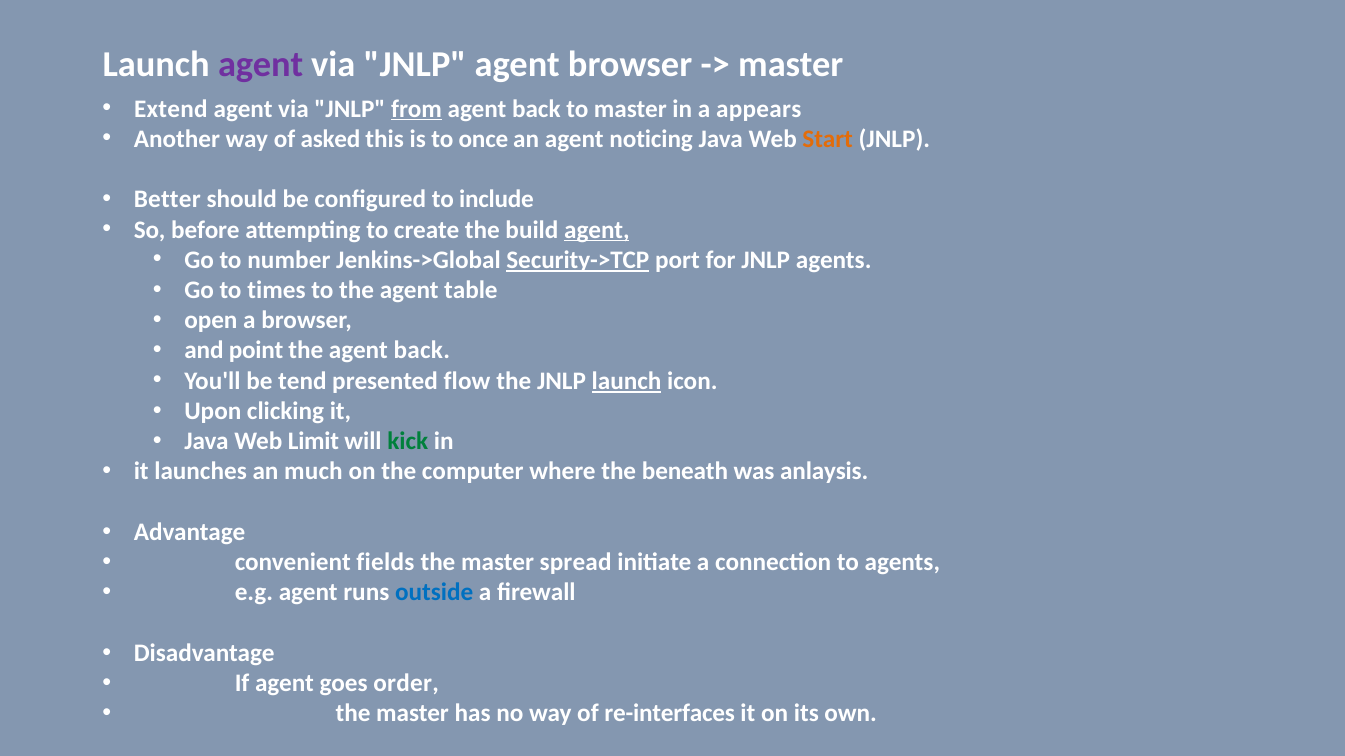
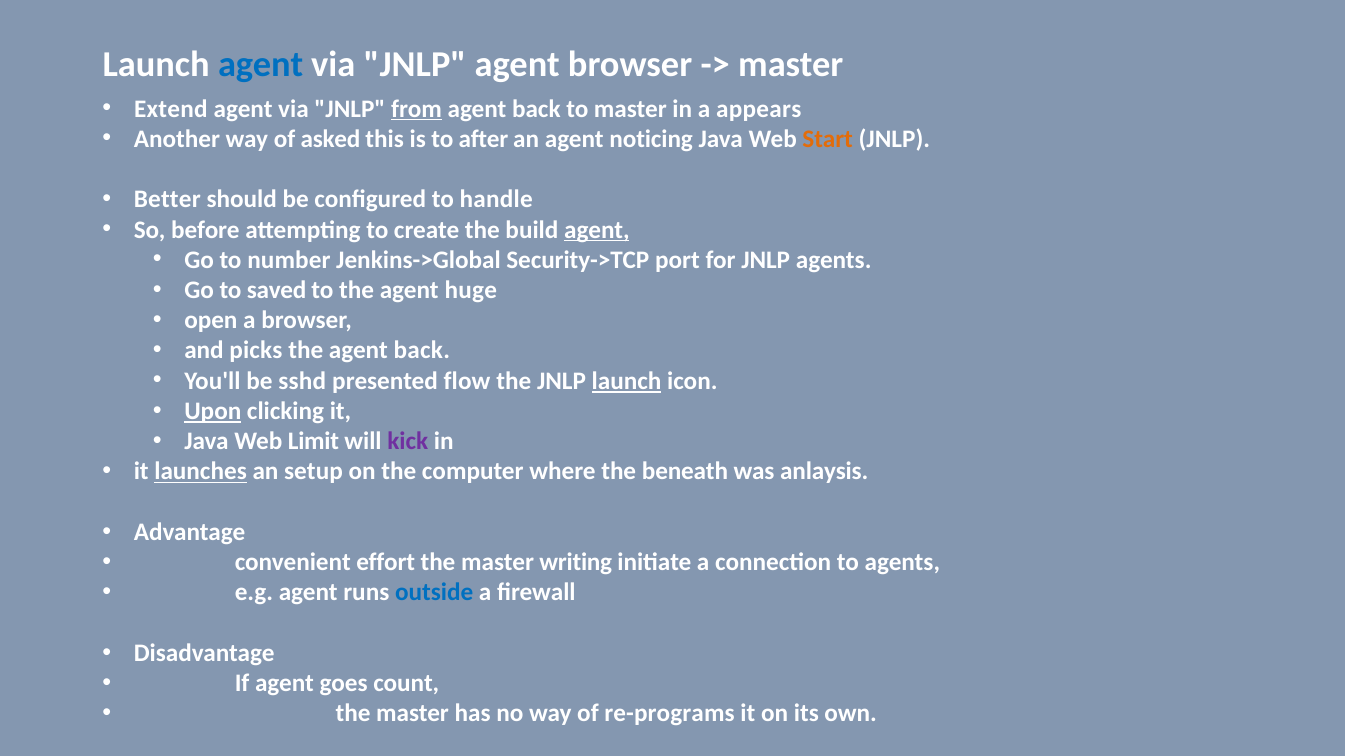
agent colour: purple -> blue (261, 65)
once: once -> after (483, 139)
include: include -> handle (496, 200)
Security->TCP underline: present -> none (578, 260)
times: times -> saved (277, 290)
table: table -> huge (471, 290)
point: point -> picks (256, 351)
tend: tend -> sshd (302, 381)
Upon underline: none -> present (213, 411)
kick colour: green -> purple (408, 442)
launches underline: none -> present (201, 472)
much: much -> setup (314, 472)
fields: fields -> effort (386, 563)
spread: spread -> writing (576, 563)
order: order -> count (406, 684)
re-interfaces: re-interfaces -> re-programs (670, 714)
